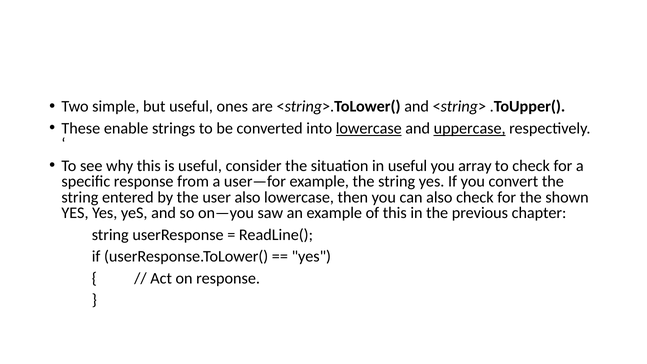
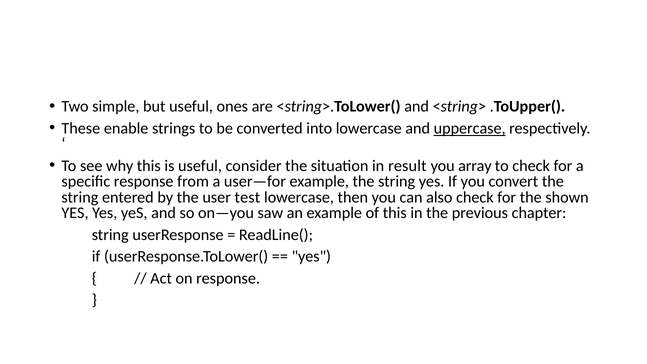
lowercase underline: present -> none (369, 128)
in useful: useful -> result (407, 166)
user also: also -> test (247, 197)
